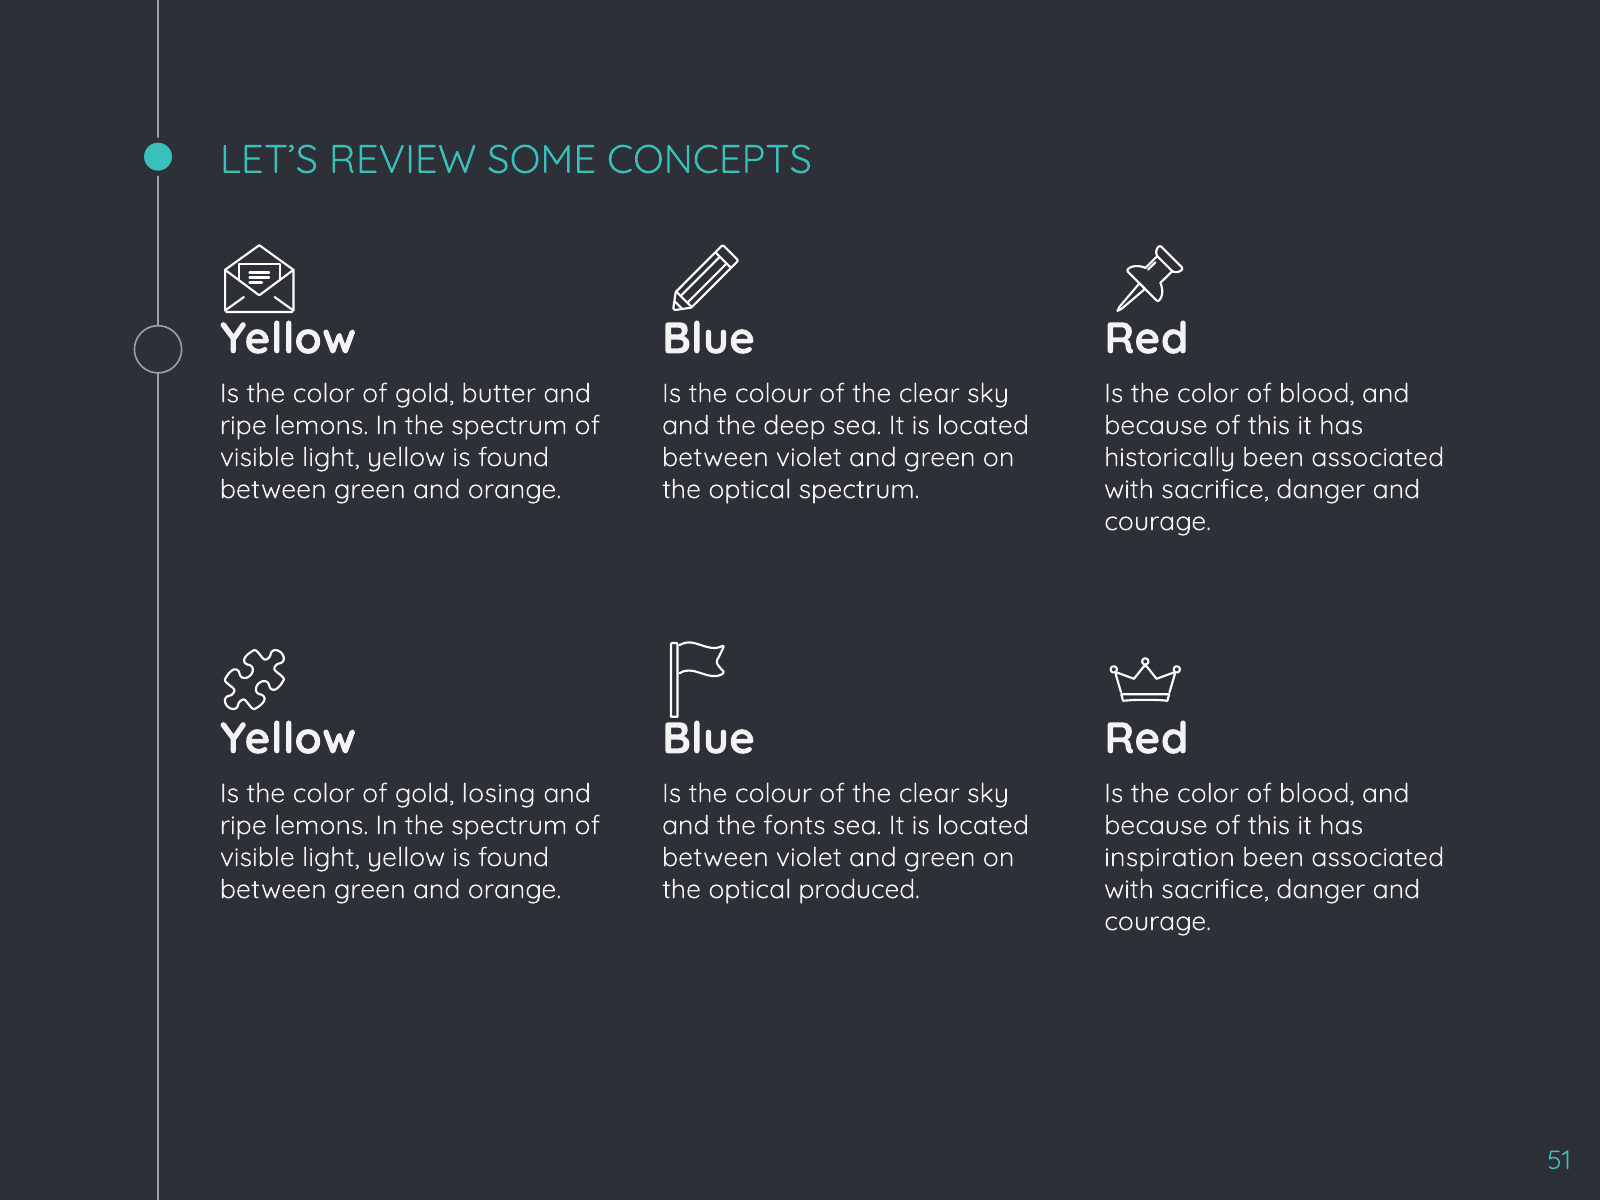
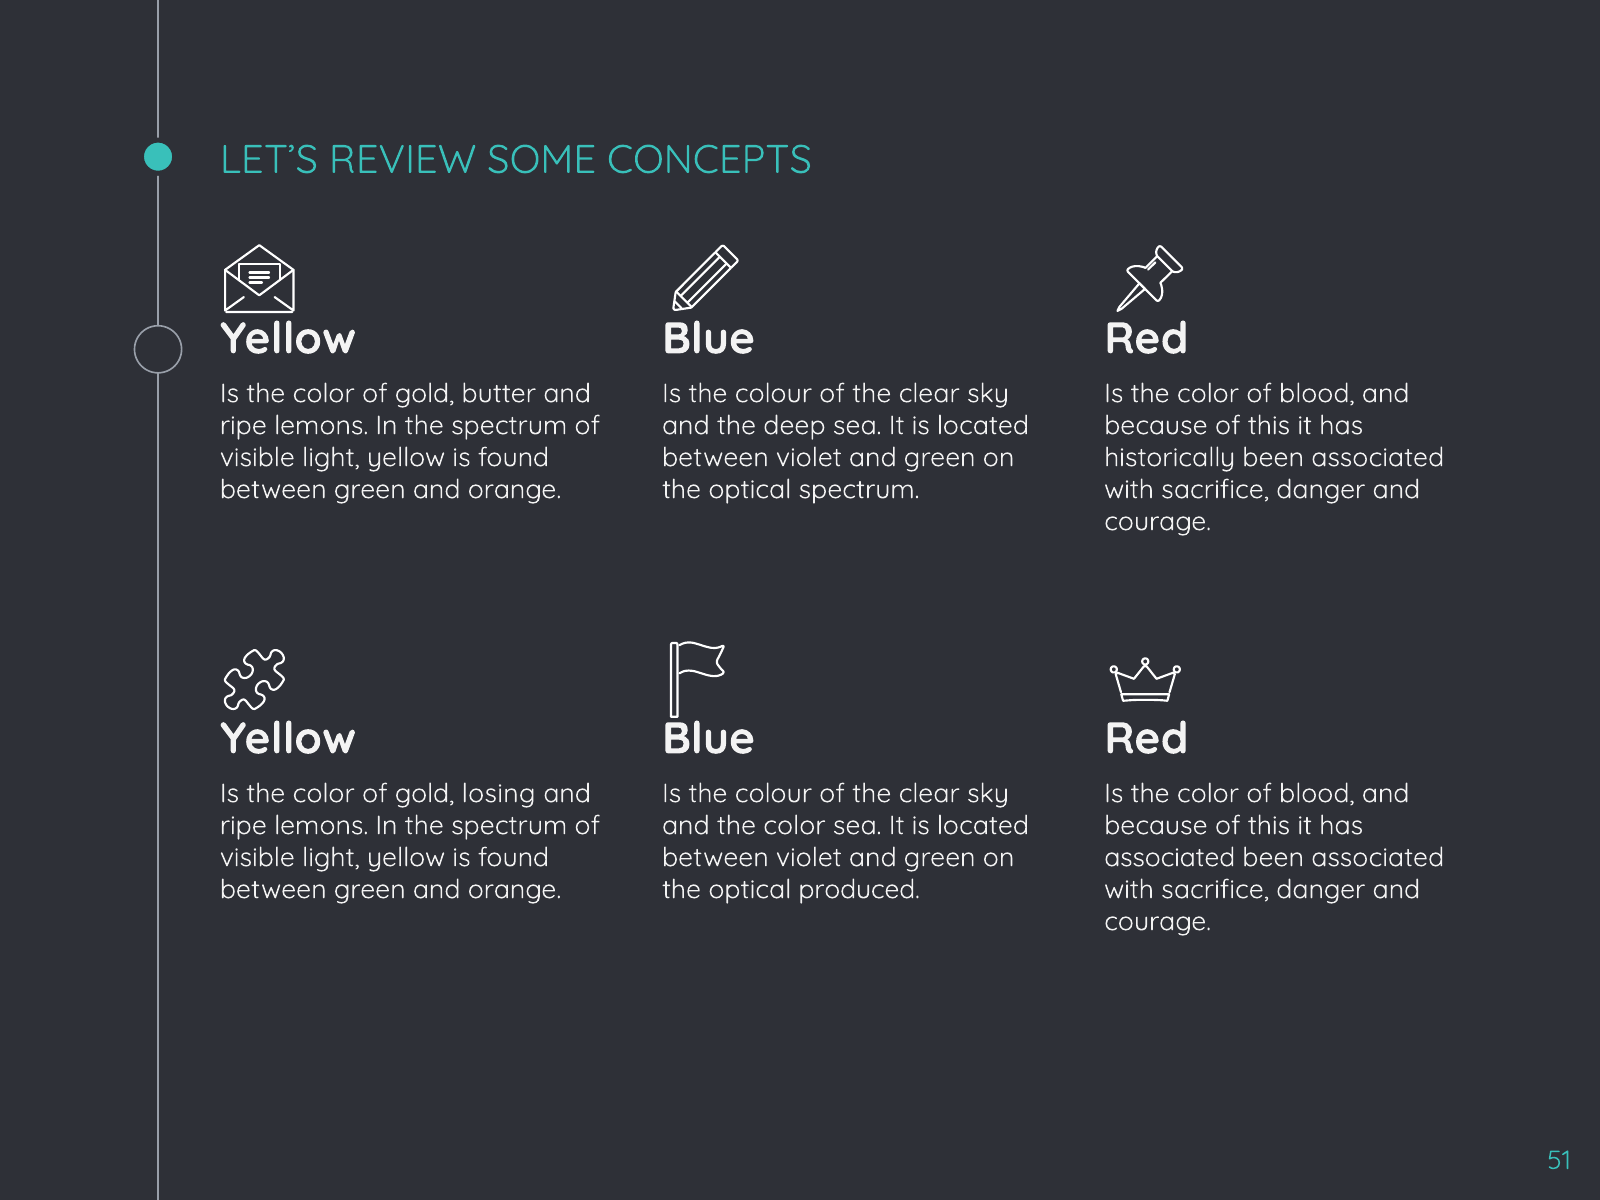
and the fonts: fonts -> color (794, 825)
inspiration: inspiration -> associated (1170, 857)
